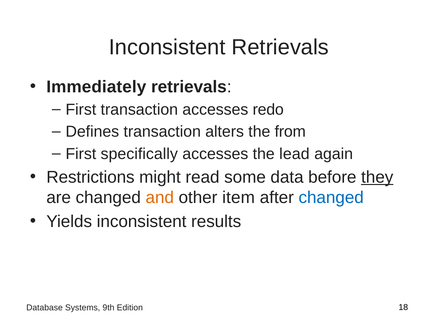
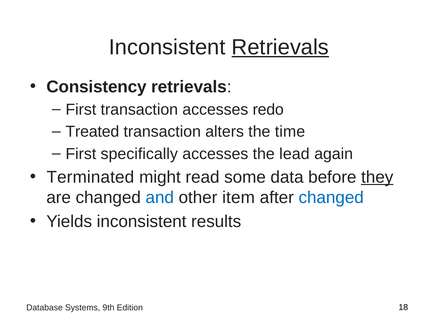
Retrievals underline: none -> present (280, 47)
Immediately: Immediately -> Consistency (96, 87)
Defines: Defines -> Treated (92, 132)
from: from -> time (290, 132)
Restrictions: Restrictions -> Terminated (90, 177)
and colour: orange -> blue (160, 197)
